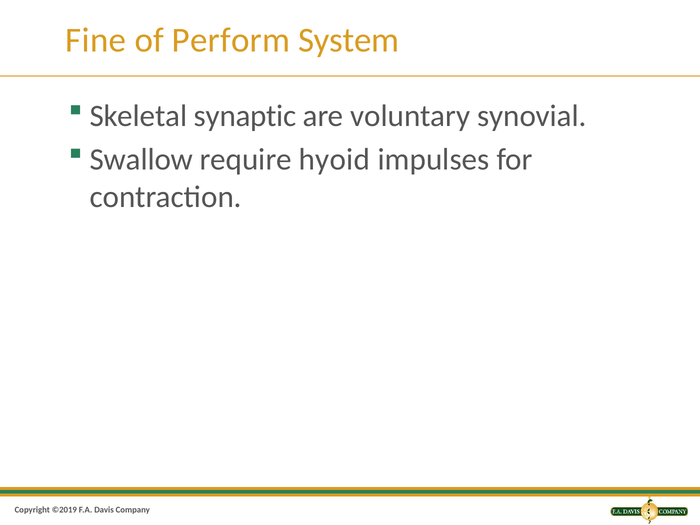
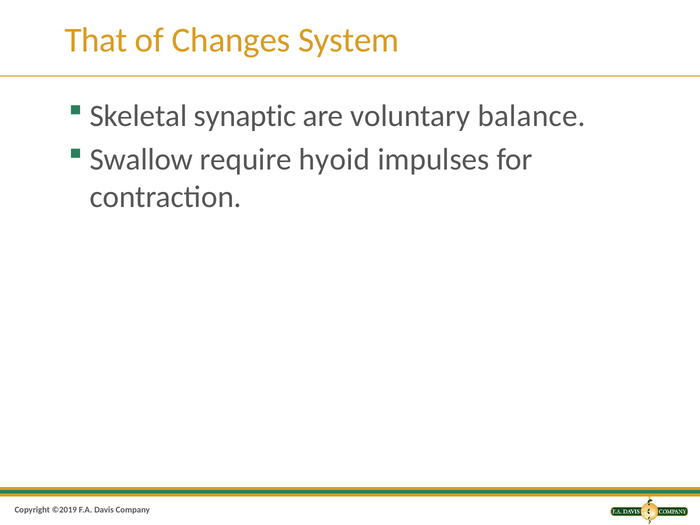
Fine: Fine -> That (96, 40)
Perform: Perform -> Changes (231, 40)
synovial: synovial -> balance (532, 116)
